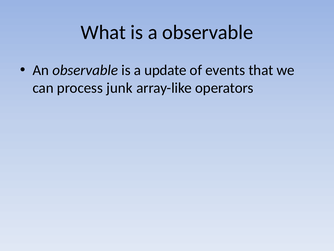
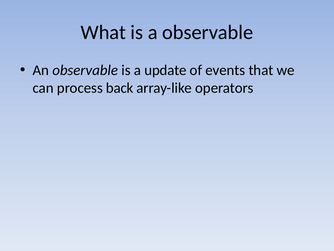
junk: junk -> back (120, 88)
